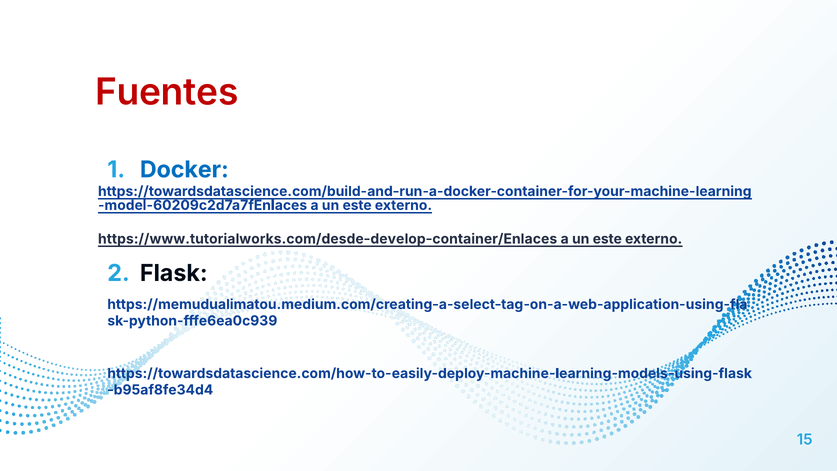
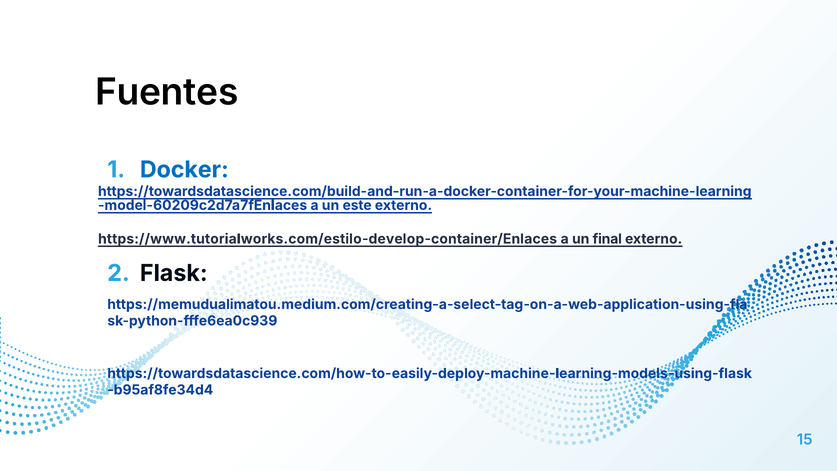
Fuentes colour: red -> black (167, 92)
https://www.tutorialworks.com/desde-develop-container/Enlaces: https://www.tutorialworks.com/desde-develop-container/Enlaces -> https://www.tutorialworks.com/estilo-develop-container/Enlaces (328, 239)
este: este -> final (607, 239)
